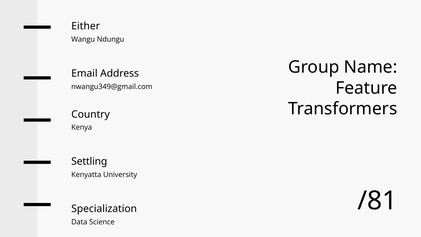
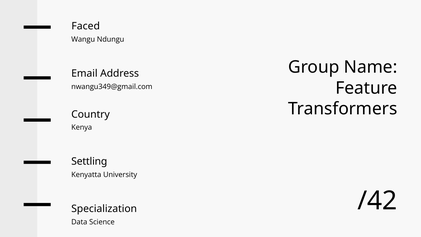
Either: Either -> Faced (86, 26)
/81: /81 -> /42 (377, 201)
